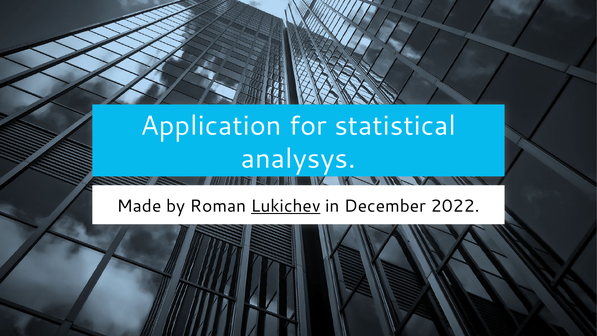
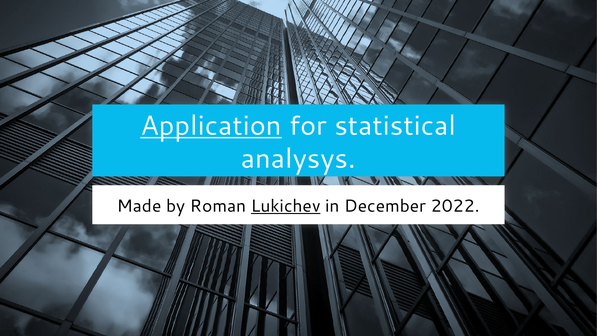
Application underline: none -> present (211, 126)
